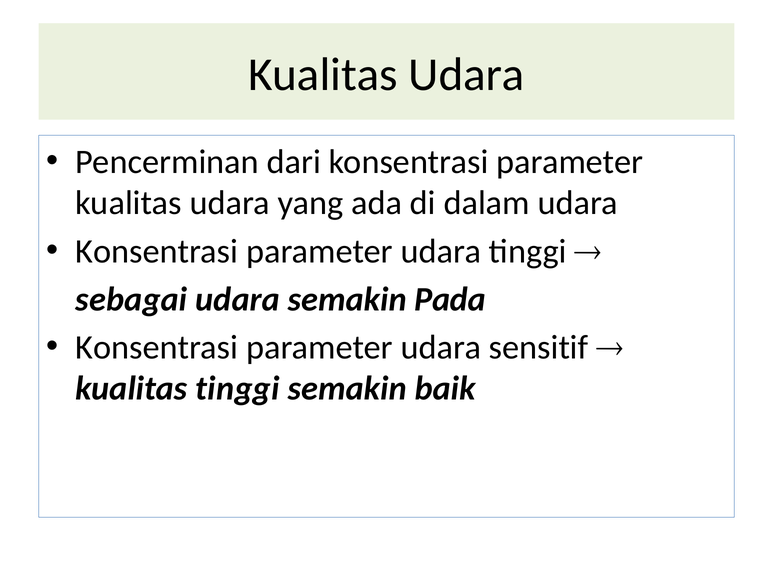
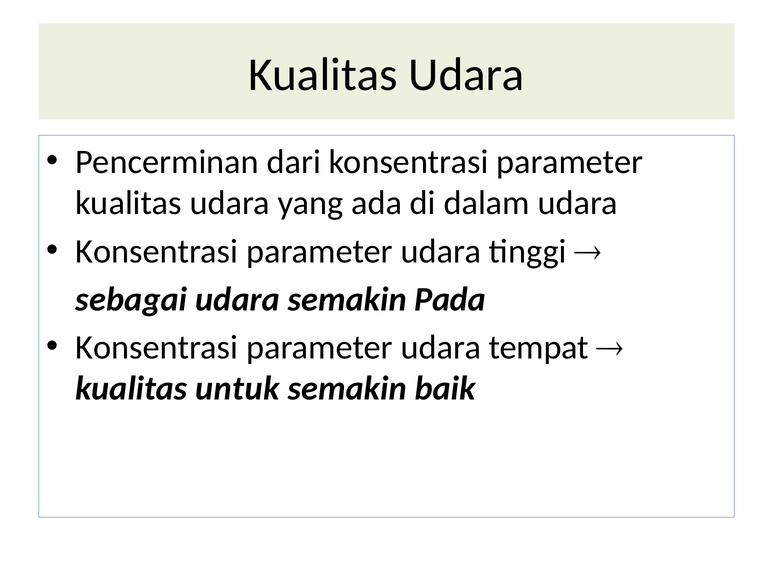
sensitif: sensitif -> tempat (539, 348)
kualitas tinggi: tinggi -> untuk (237, 389)
